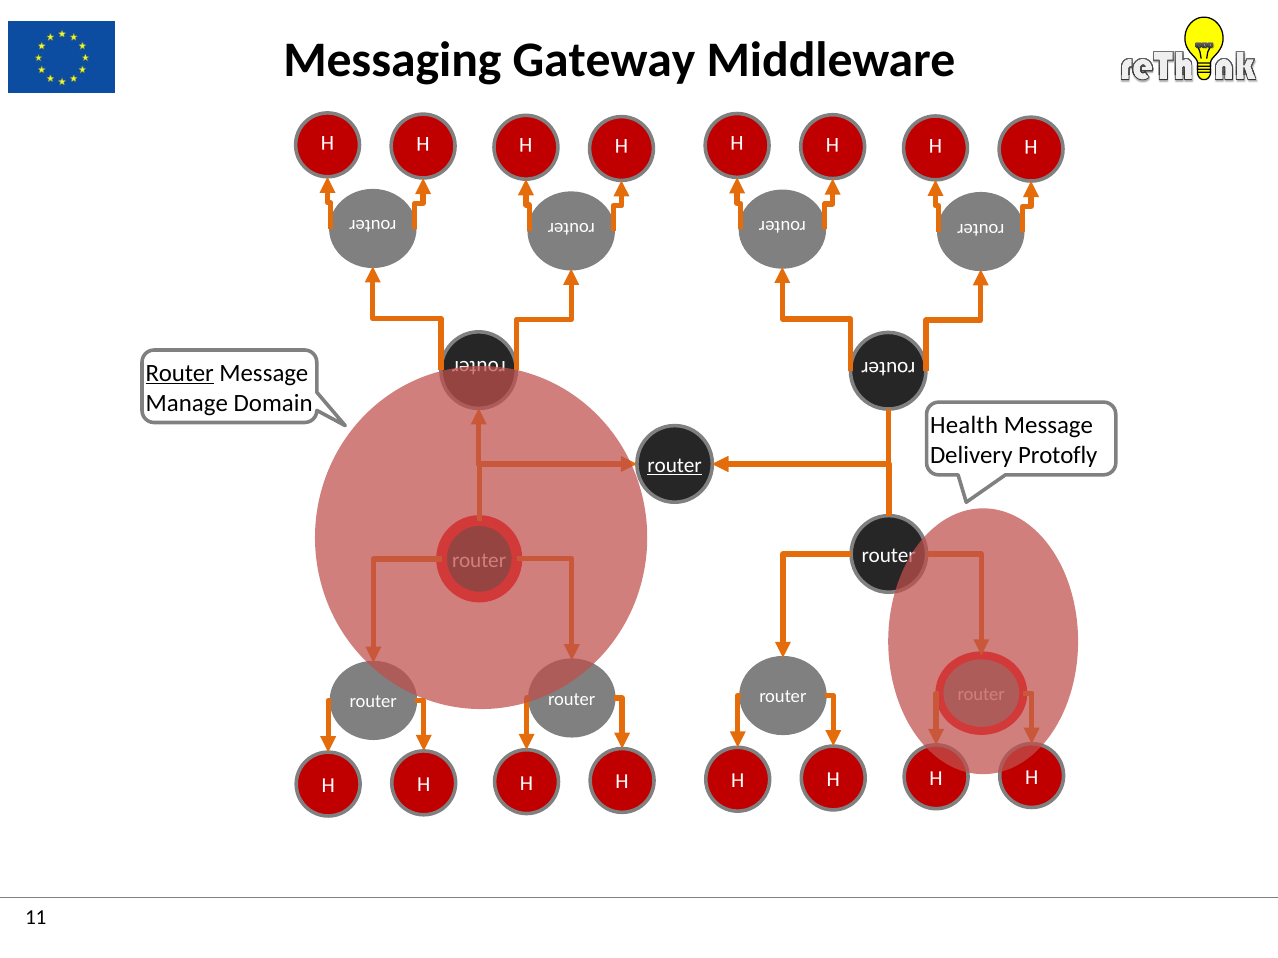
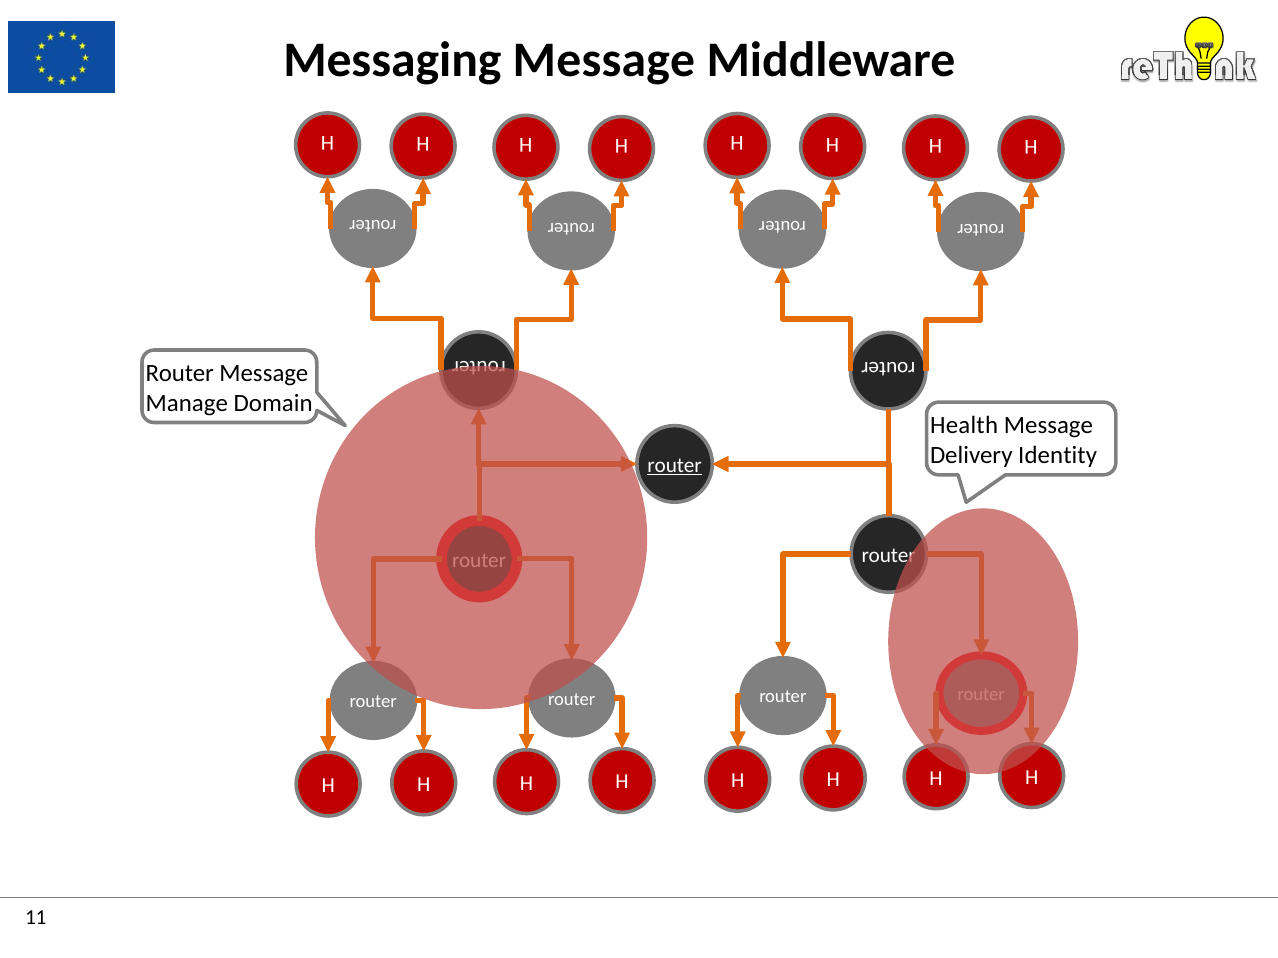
Messaging Gateway: Gateway -> Message (604, 60)
Router underline: present -> none (180, 373)
Protofly: Protofly -> Identity (1058, 455)
